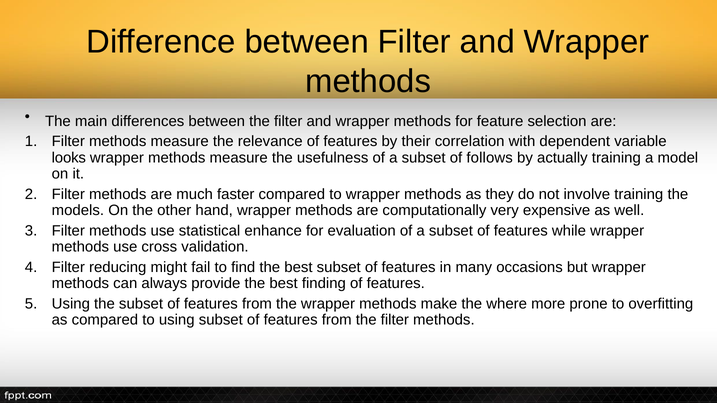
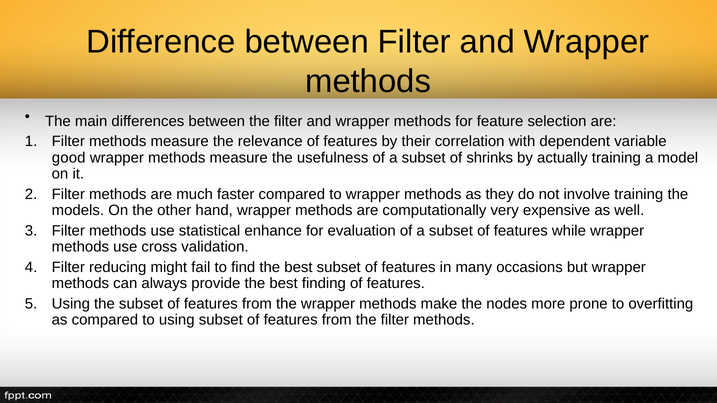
looks: looks -> good (69, 158)
follows: follows -> shrinks (490, 158)
where: where -> nodes (507, 304)
